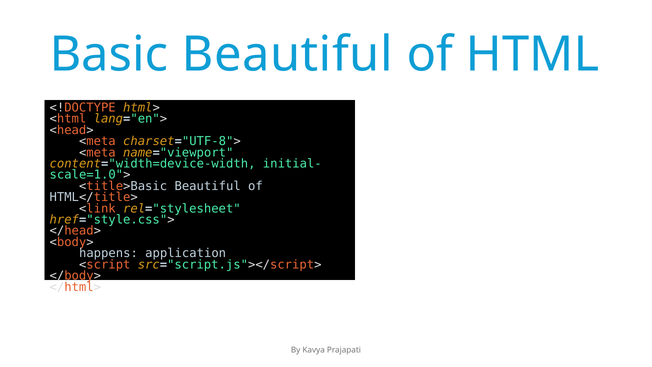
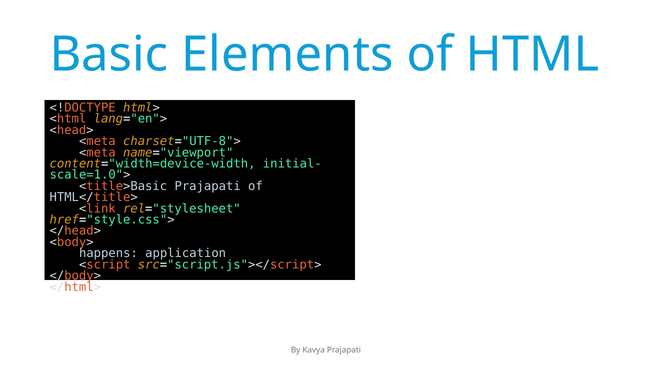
Basic Beautiful: Beautiful -> Elements (287, 55)
<title>Basic Beautiful: Beautiful -> Prajapati (208, 186)
